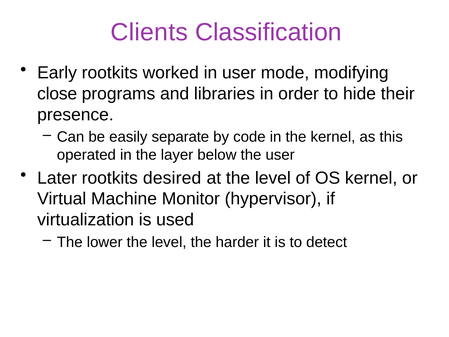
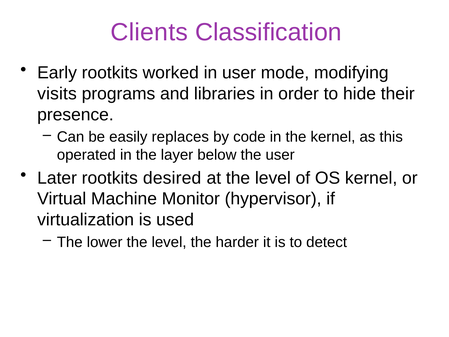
close: close -> visits (57, 94)
separate: separate -> replaces (180, 137)
